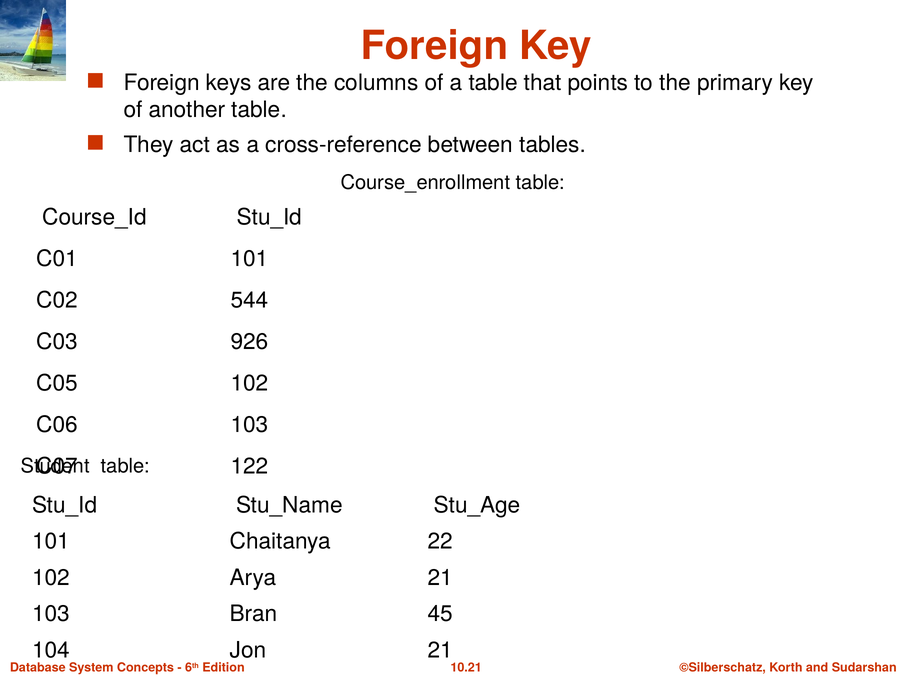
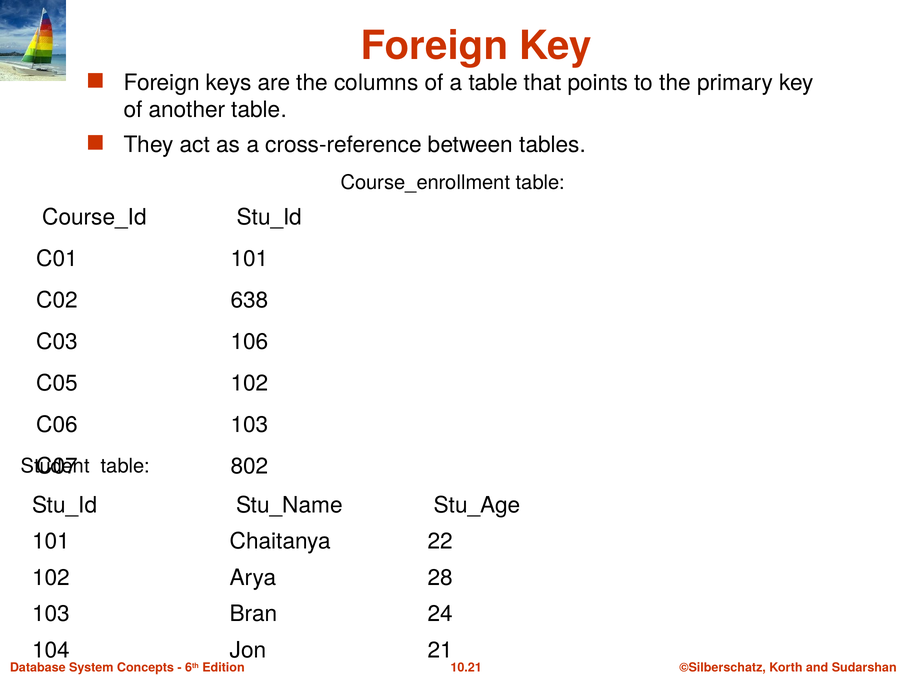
544: 544 -> 638 (249, 300)
926: 926 -> 106 (249, 342)
122: 122 -> 802 (249, 467)
Arya 21: 21 -> 28 (440, 578)
45: 45 -> 24 (440, 614)
